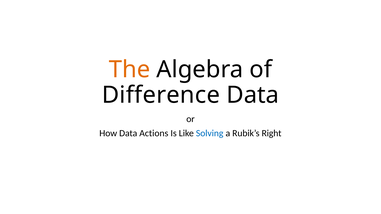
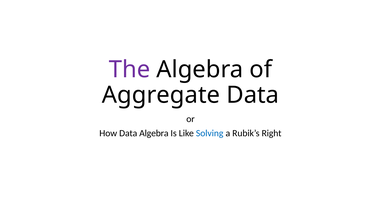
The colour: orange -> purple (130, 70)
Difference: Difference -> Aggregate (161, 95)
Data Actions: Actions -> Algebra (154, 133)
